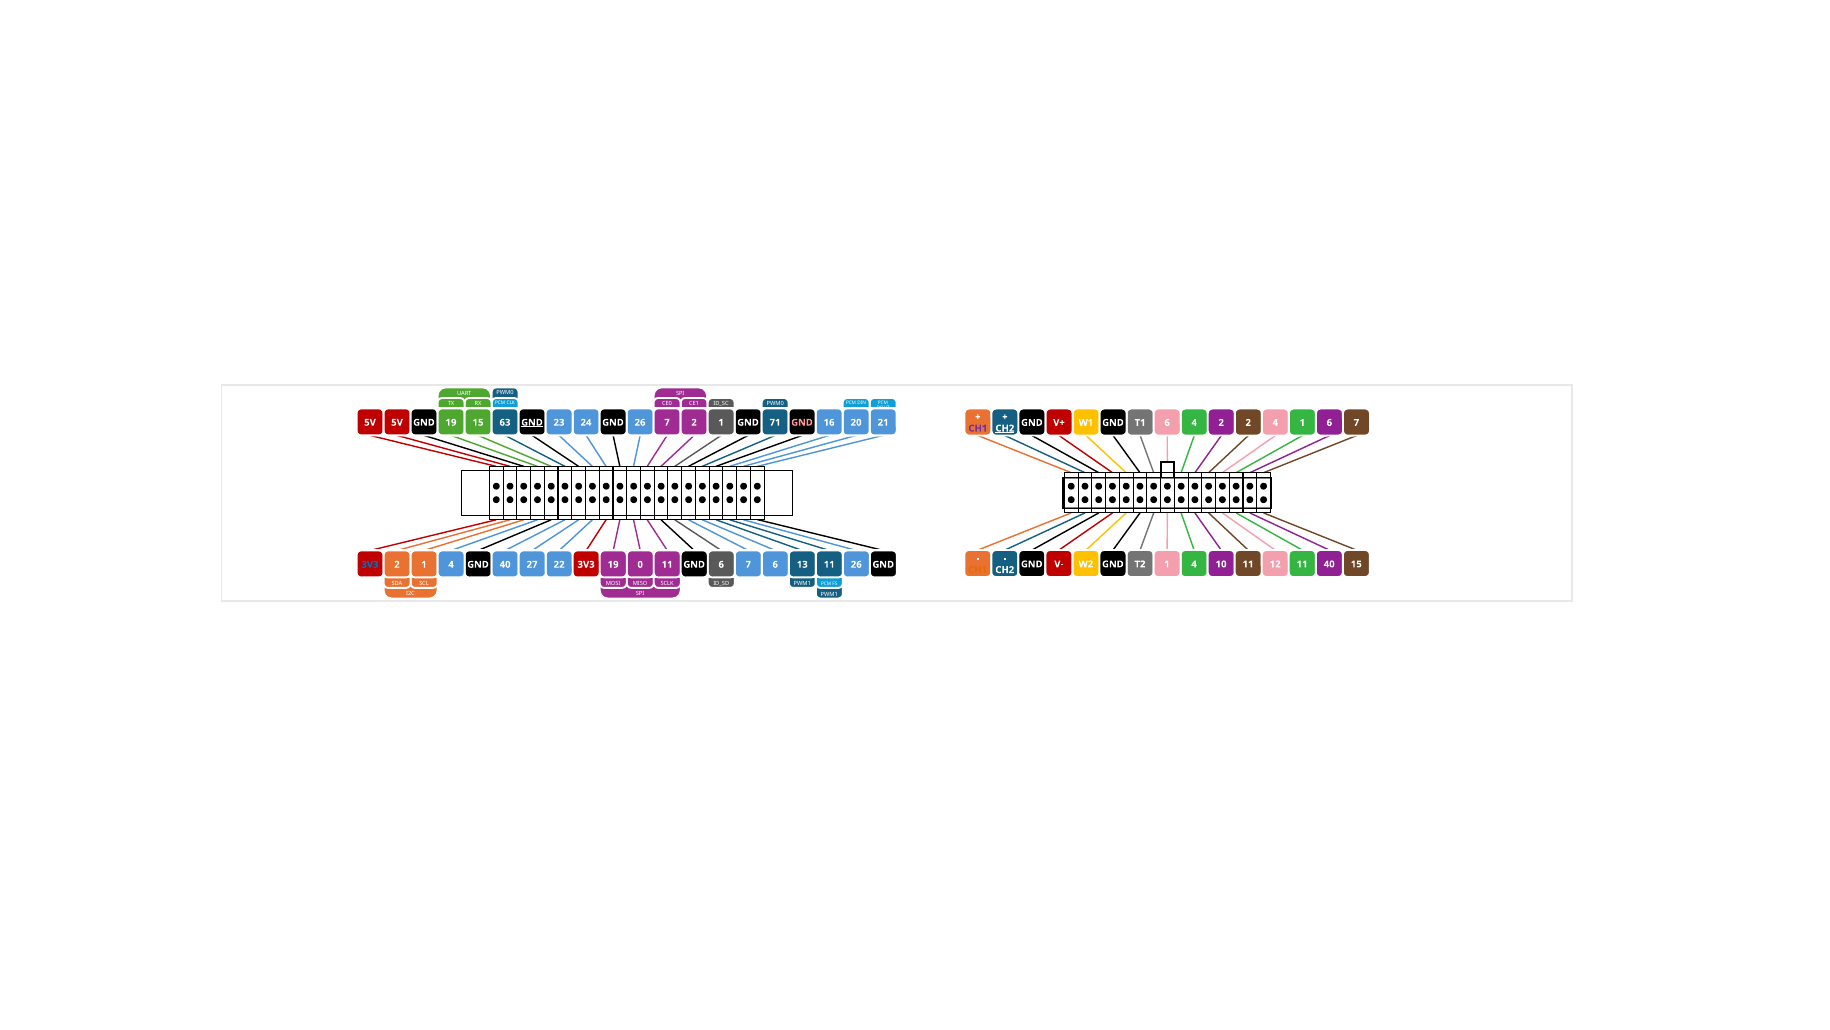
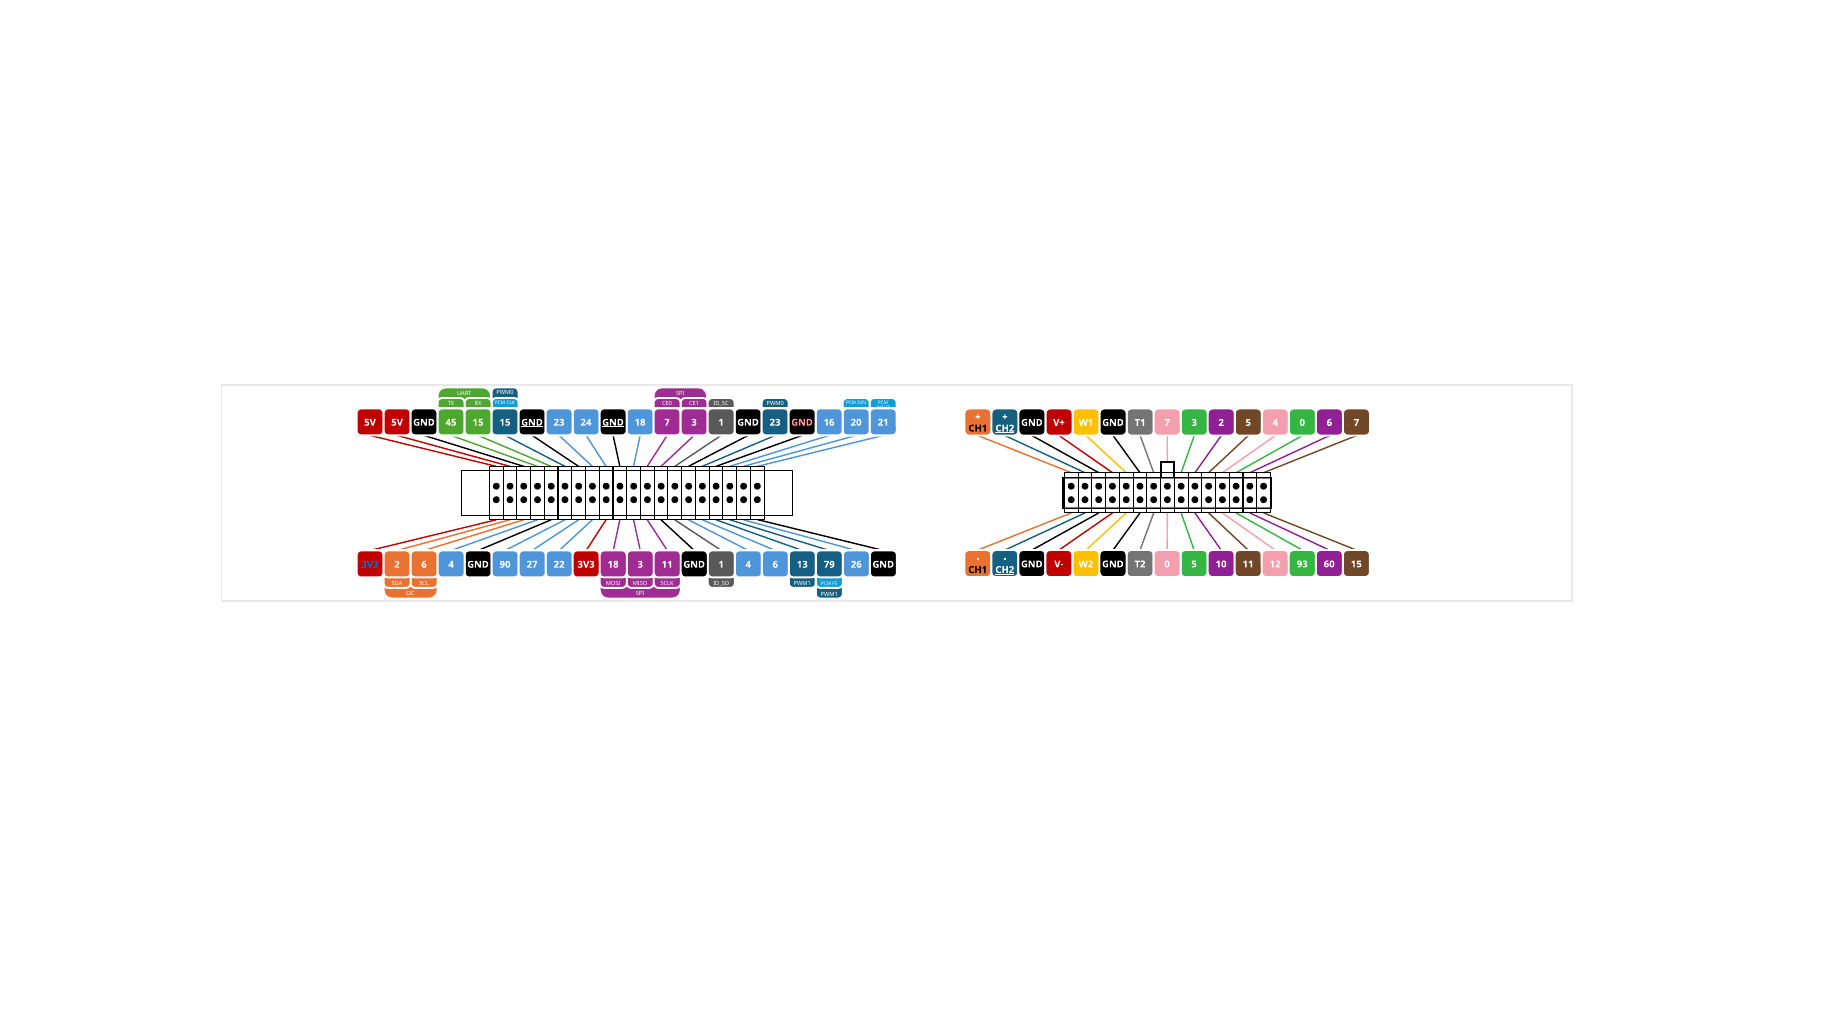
GND 19: 19 -> 45 (451, 422)
15 63: 63 -> 15 (505, 422)
GND underline: none -> present (613, 422)
24 26: 26 -> 18 (640, 422)
7 2: 2 -> 3 (694, 422)
GND 71: 71 -> 23 (775, 422)
V+ GND 6: 6 -> 7 (1167, 422)
T1 4: 4 -> 3 (1194, 422)
2 2: 2 -> 5 (1248, 422)
4 1: 1 -> 0 (1302, 422)
CH1 colour: purple -> black (978, 428)
V- GND 1: 1 -> 0 (1167, 564)
T2 4: 4 -> 5 (1194, 564)
12 11: 11 -> 93 (1302, 564)
11 40: 40 -> 60 (1329, 564)
2 1: 1 -> 6 (424, 564)
4 40: 40 -> 90 (505, 564)
27 19: 19 -> 18 (613, 564)
22 0: 0 -> 3 (640, 564)
11 6: 6 -> 1 (721, 564)
7: 7 -> 4 (748, 564)
13 11: 11 -> 79 (829, 564)
CH1 colour: orange -> black (978, 570)
CH2 underline: none -> present (1005, 570)
